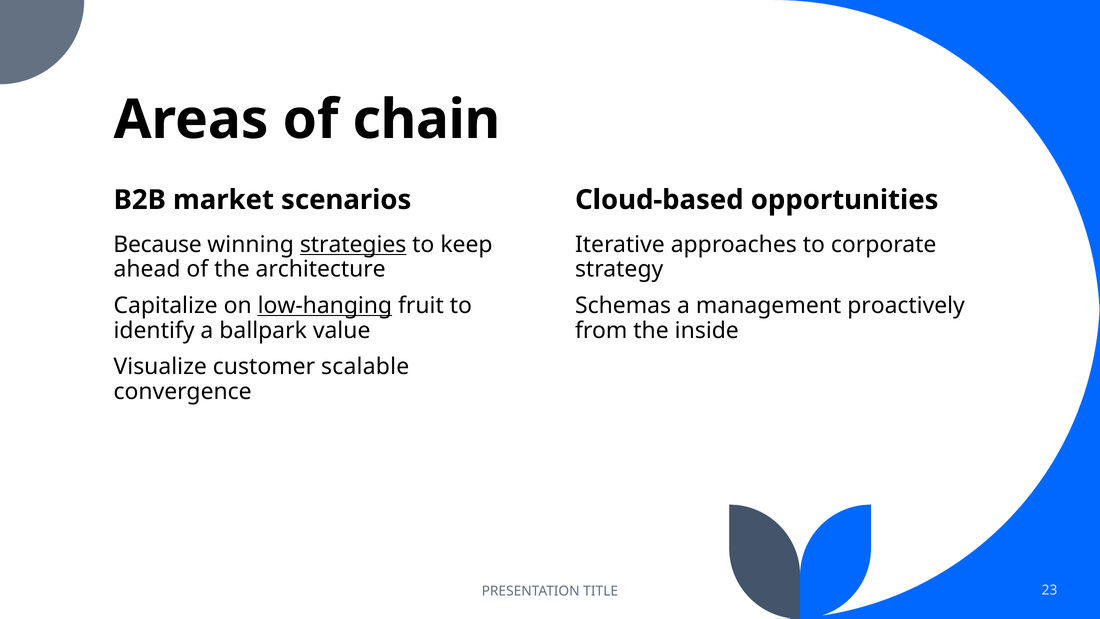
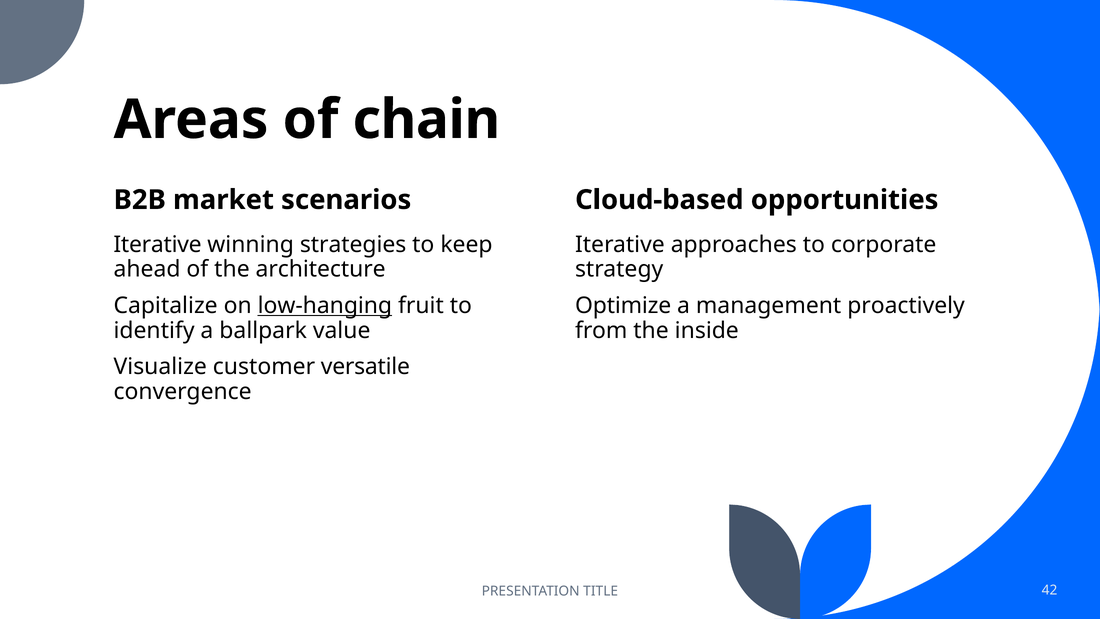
Because: Because -> Iterative (158, 245)
strategies underline: present -> none (353, 245)
Schemas: Schemas -> Optimize (623, 306)
scalable: scalable -> versatile (365, 367)
23: 23 -> 42 (1050, 590)
